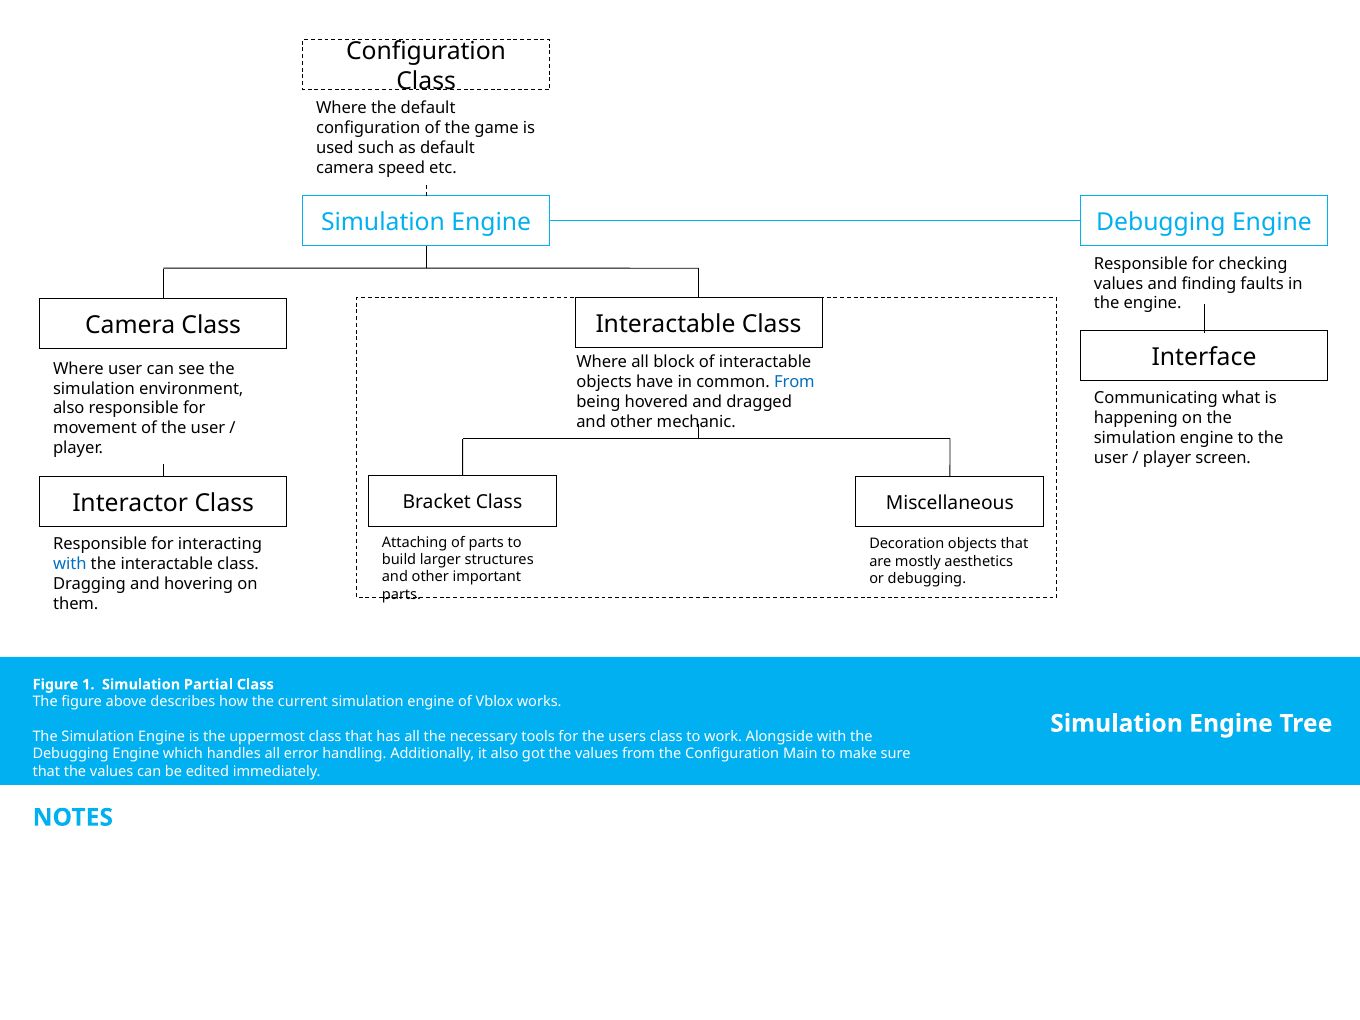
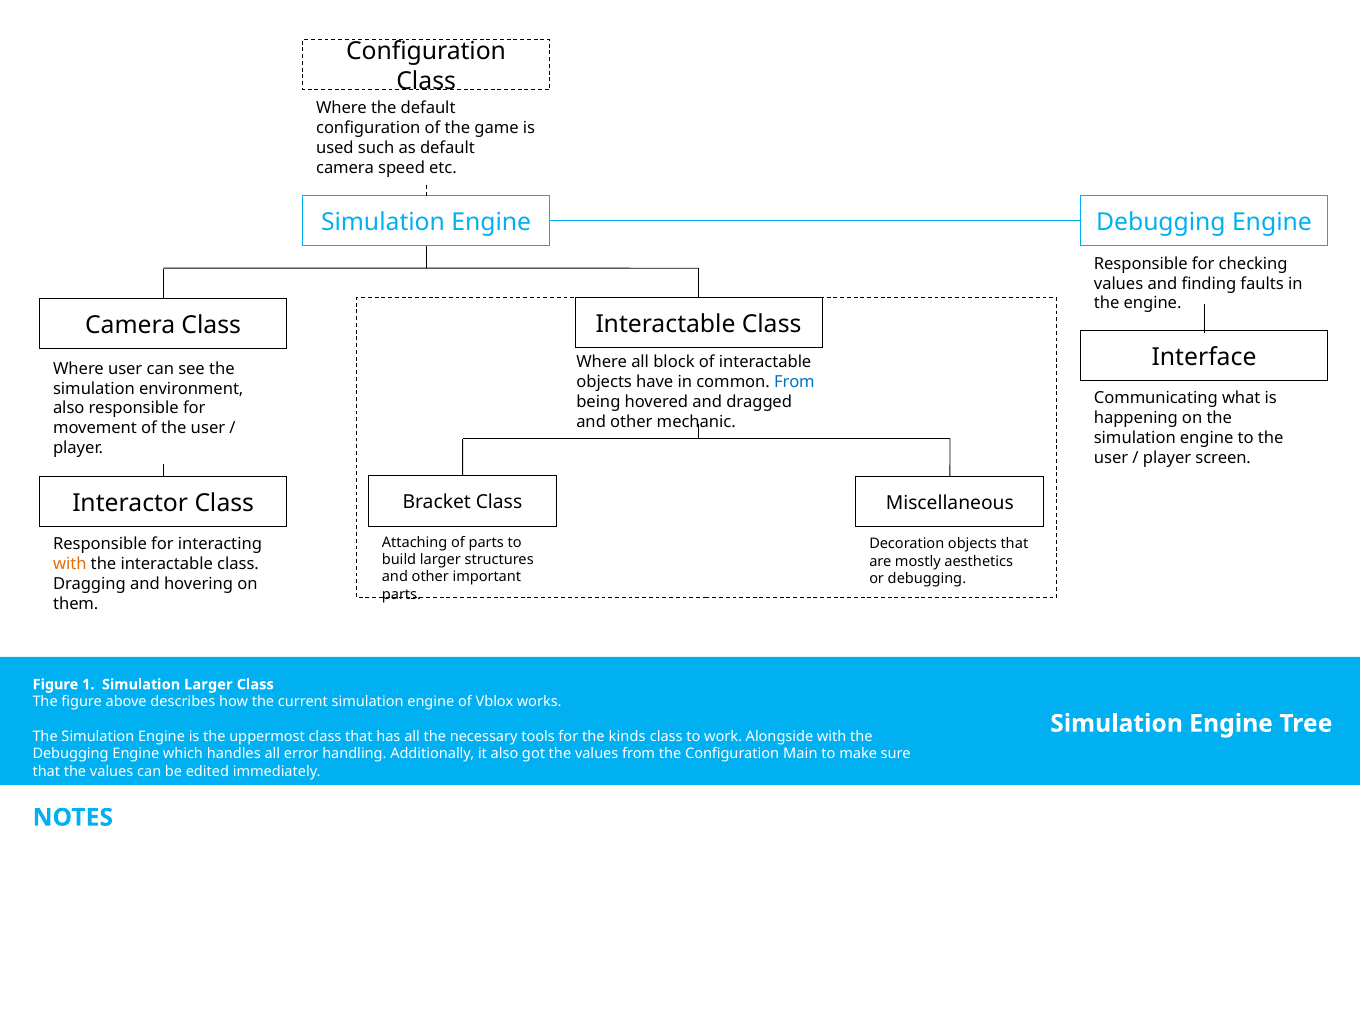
with colour: blue -> orange (70, 564)
Simulation Partial: Partial -> Larger (208, 685)
users: users -> kinds (627, 737)
